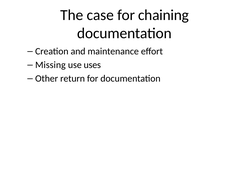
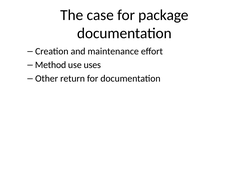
chaining: chaining -> package (163, 15)
Missing: Missing -> Method (51, 65)
